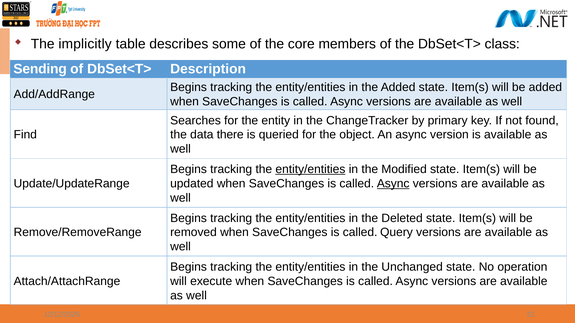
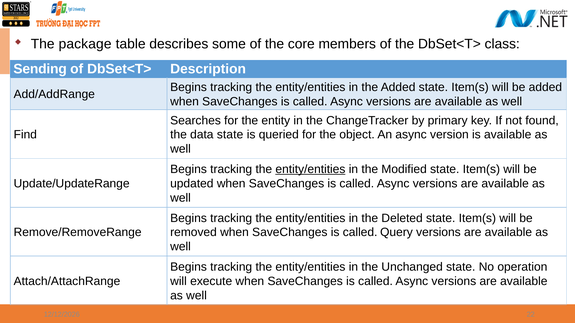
implicitly: implicitly -> package (85, 44)
data there: there -> state (230, 135)
Async underline: present -> none (393, 184)
